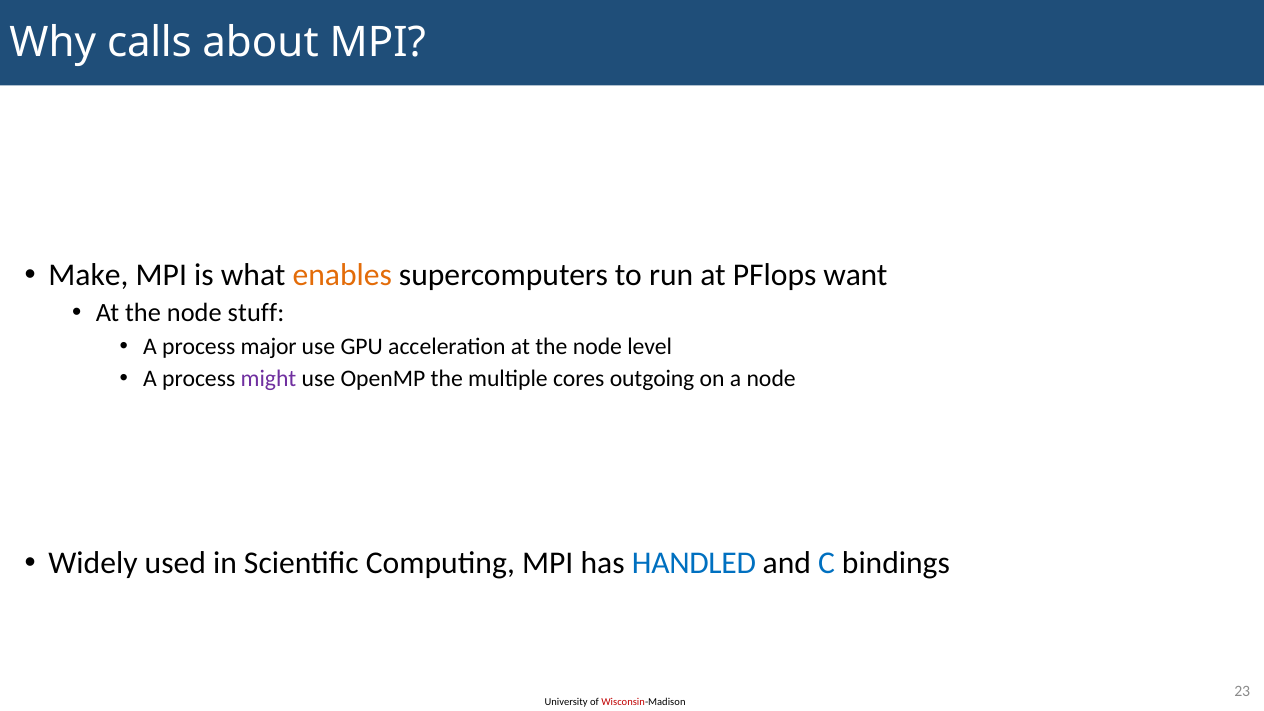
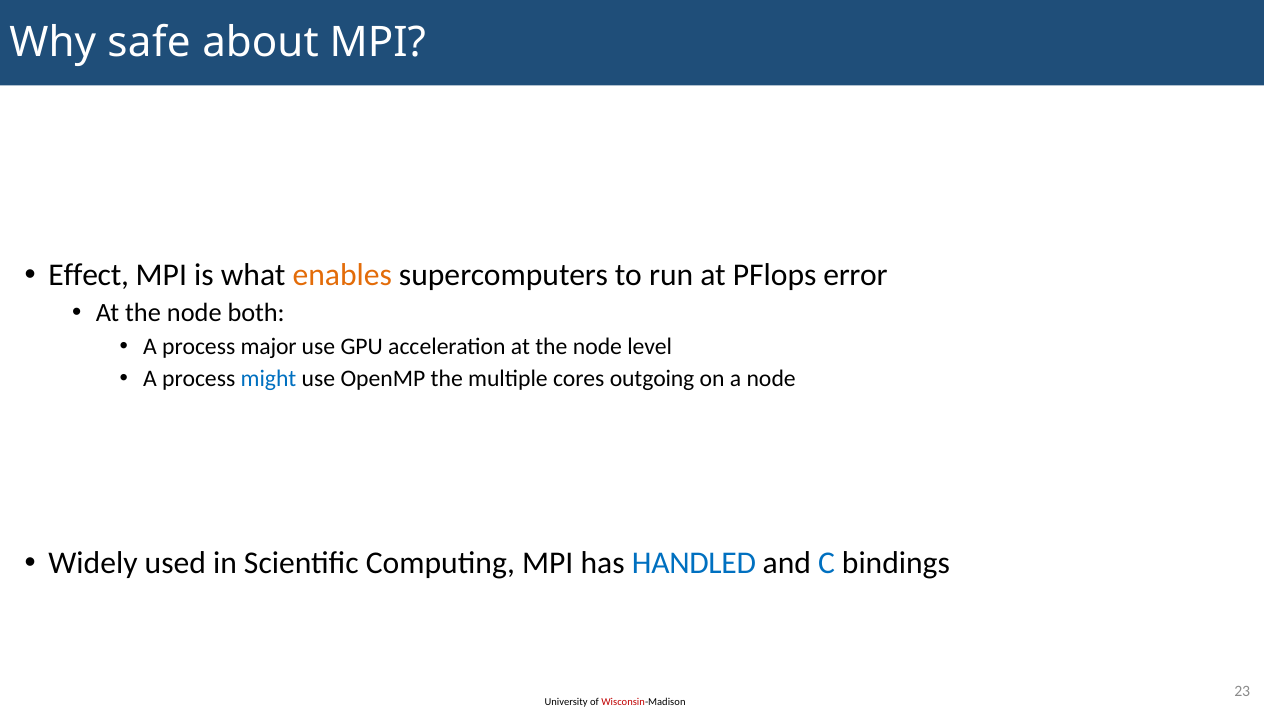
calls: calls -> safe (149, 42)
Make: Make -> Effect (89, 275)
want: want -> error (855, 275)
stuff: stuff -> both (256, 313)
might colour: purple -> blue (269, 379)
